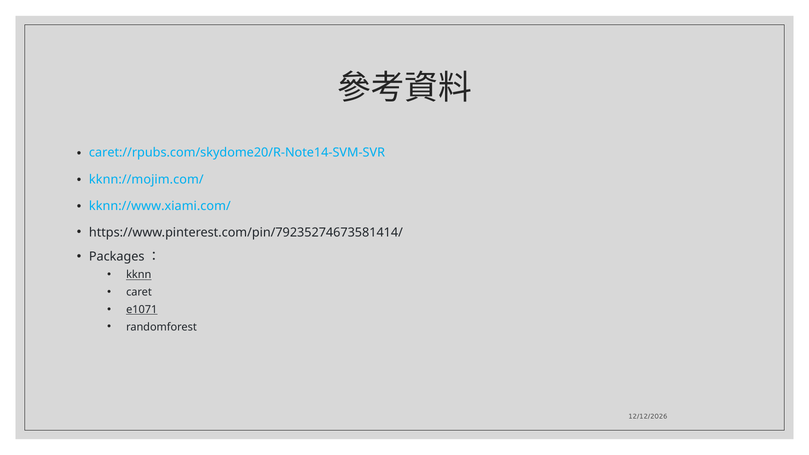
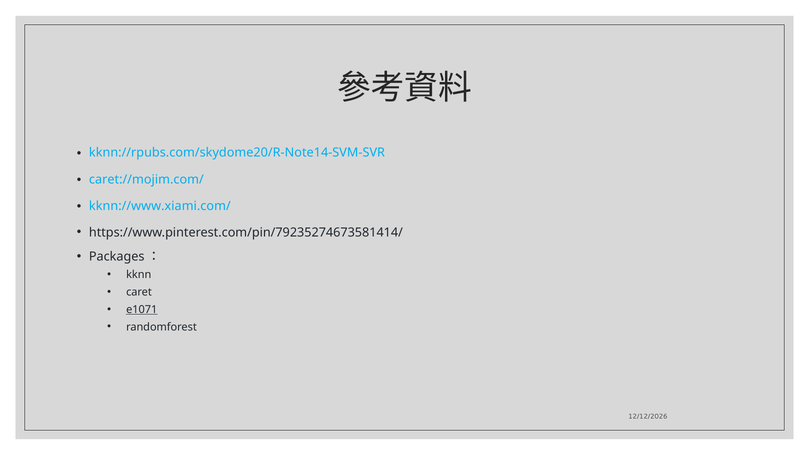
caret://rpubs.com/skydome20/R-Note14-SVM-SVR: caret://rpubs.com/skydome20/R-Note14-SVM-SVR -> kknn://rpubs.com/skydome20/R-Note14-SVM-SVR (237, 153)
kknn://mojim.com/: kknn://mojim.com/ -> caret://mojim.com/ (146, 179)
kknn underline: present -> none (139, 275)
